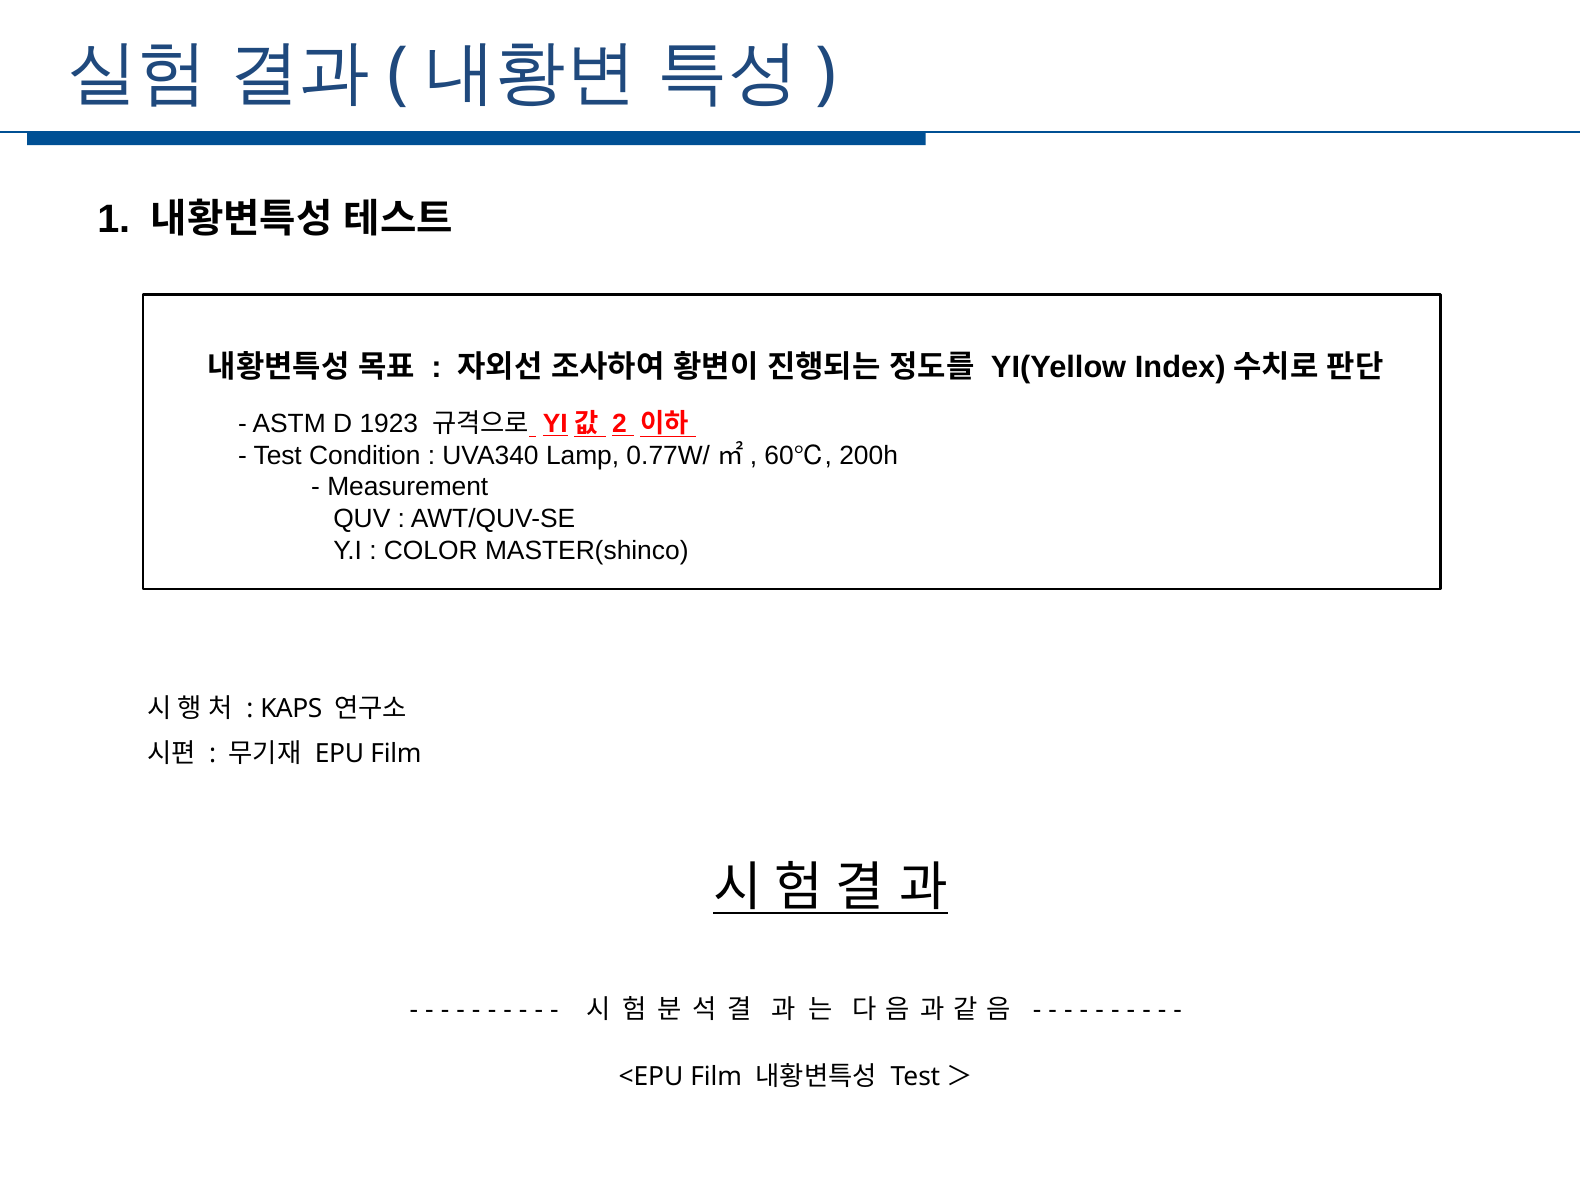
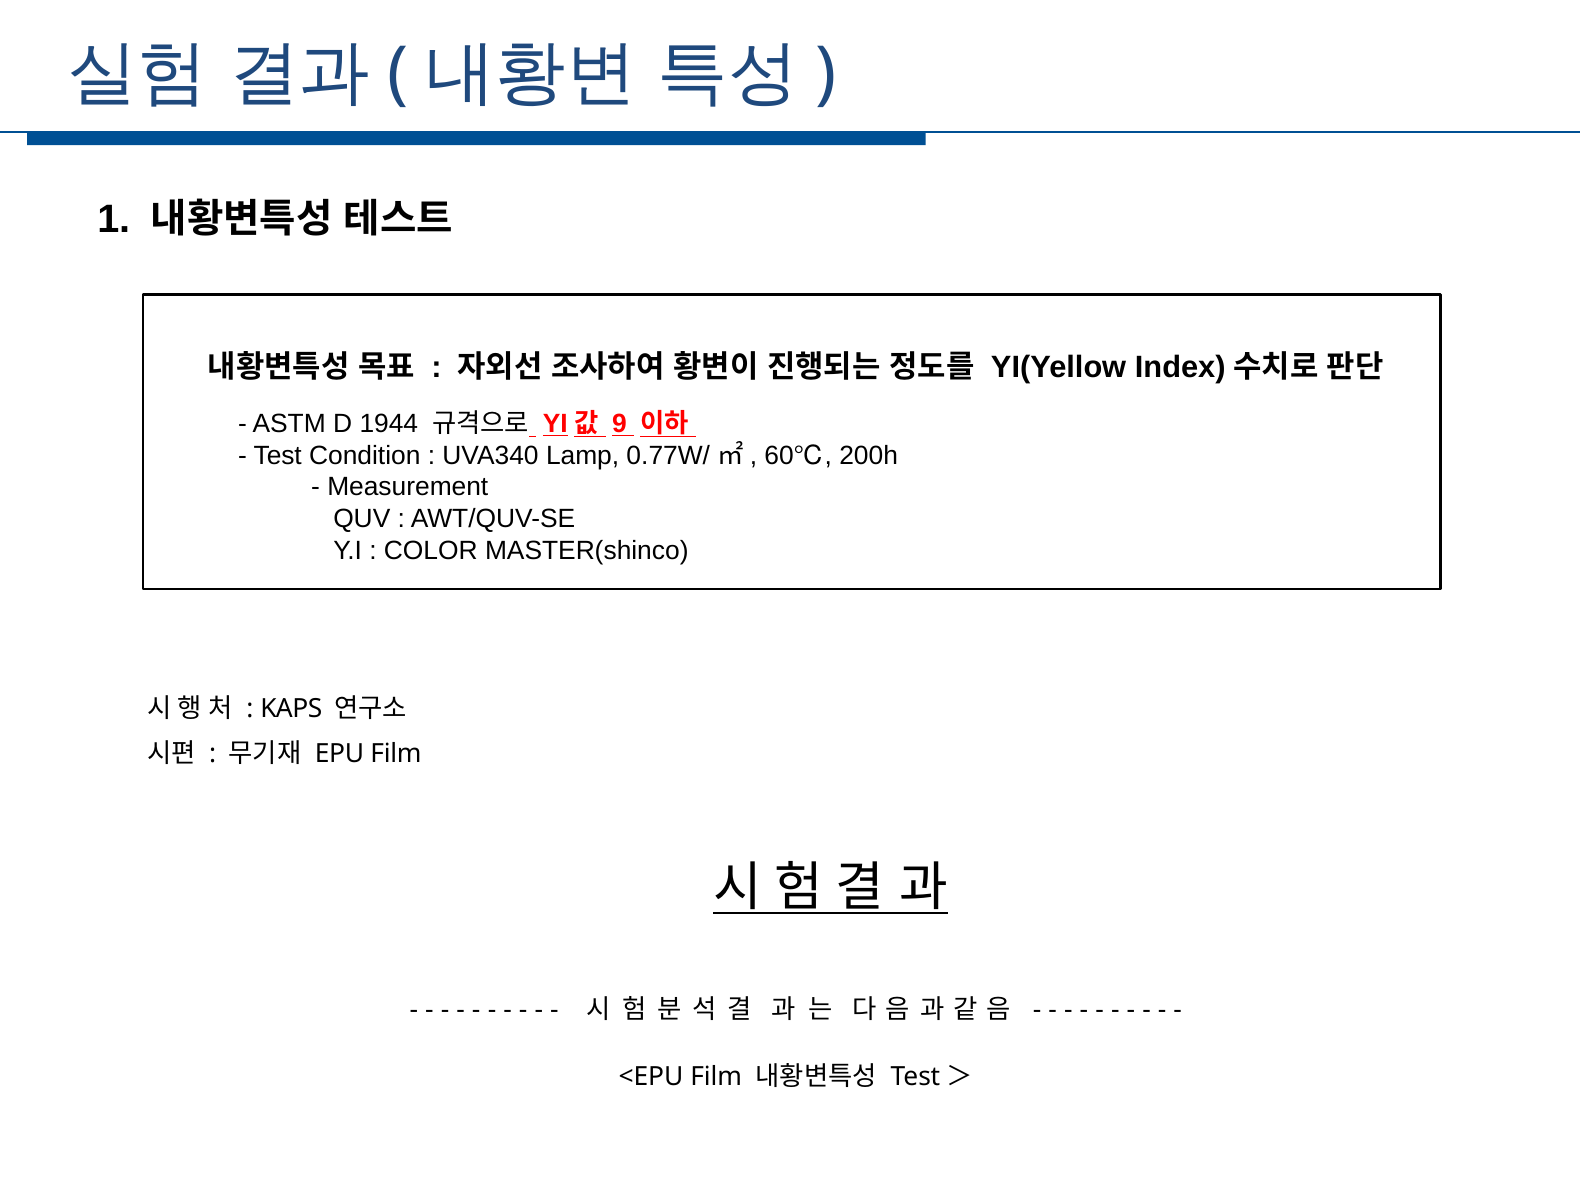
1923: 1923 -> 1944 (389, 424)
2: 2 -> 9 (619, 424)
